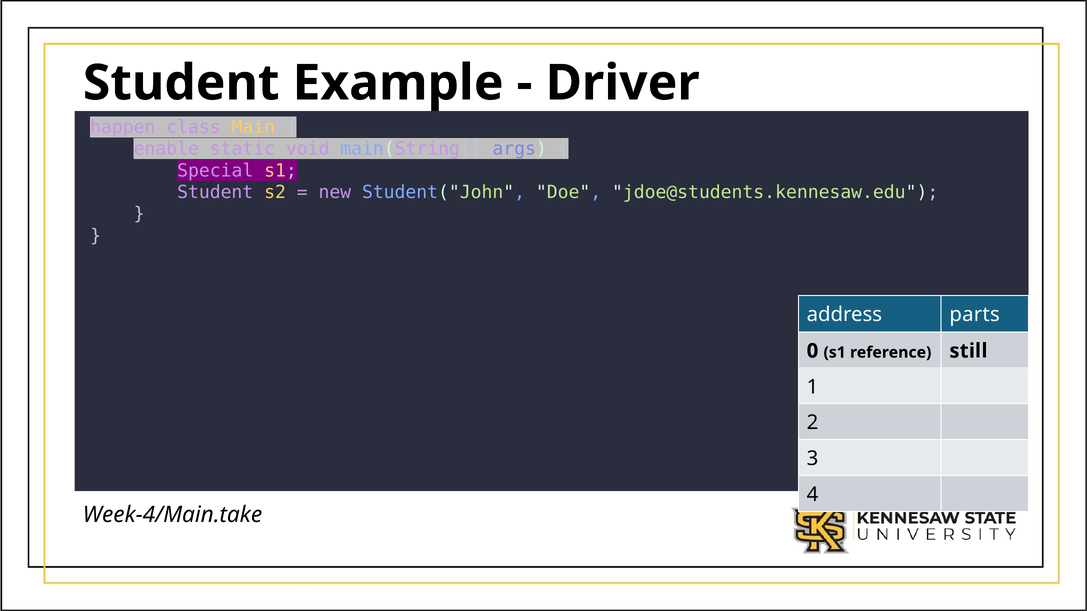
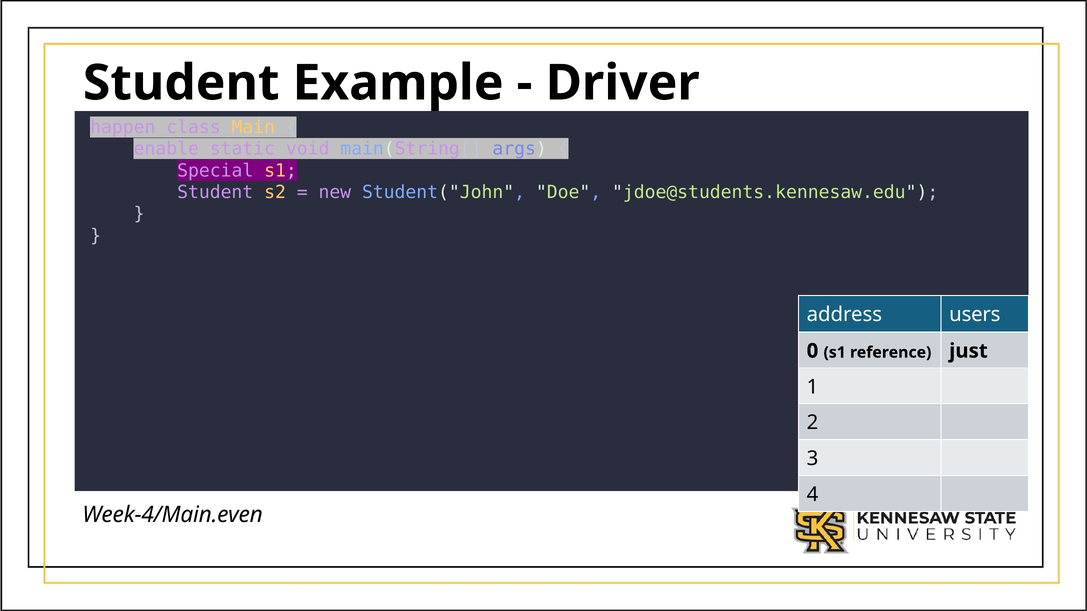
parts: parts -> users (975, 315)
still: still -> just (968, 351)
Week-4/Main.take: Week-4/Main.take -> Week-4/Main.even (173, 515)
